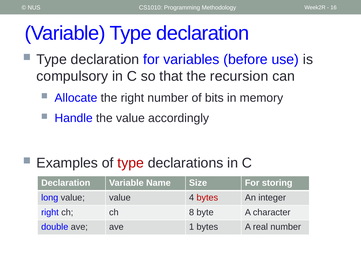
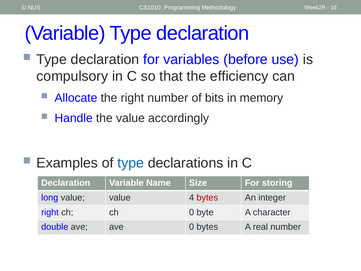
recursion: recursion -> efficiency (239, 76)
type colour: red -> blue (131, 163)
ch 8: 8 -> 0 (192, 212)
ave 1: 1 -> 0 (192, 227)
